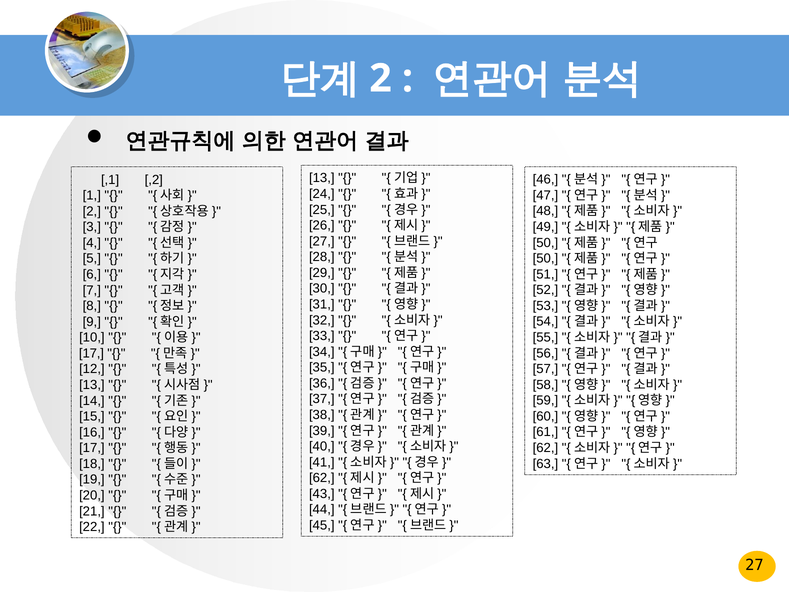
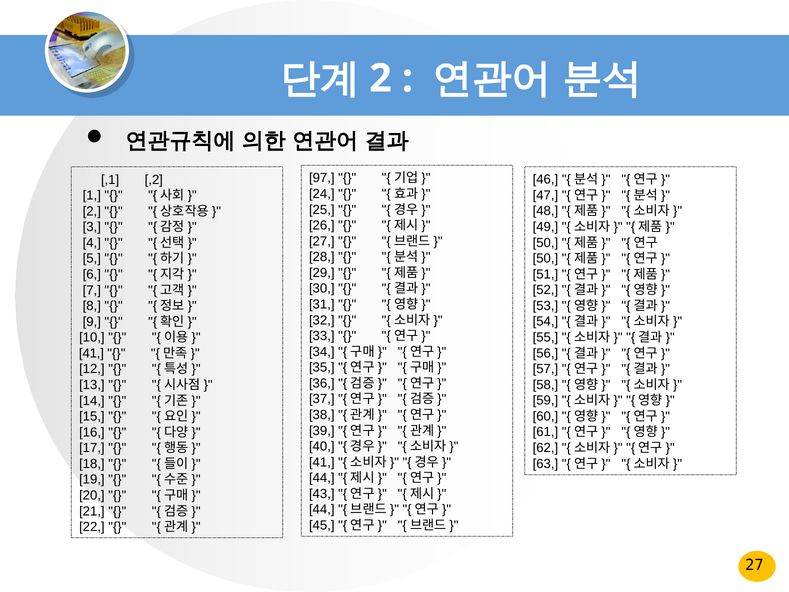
13: 13 -> 97 (322, 178)
17: 17 -> 41 (91, 353)
62: 62 -> 44 (322, 478)
